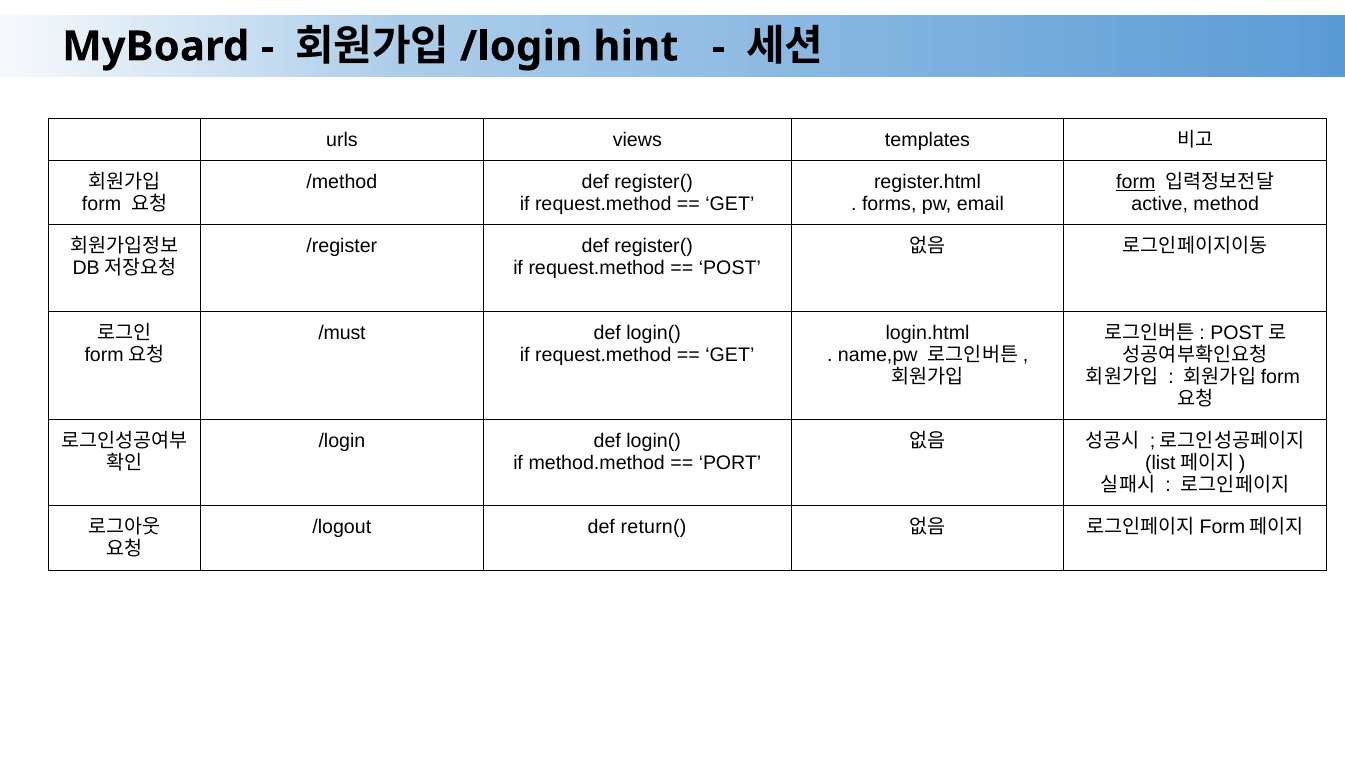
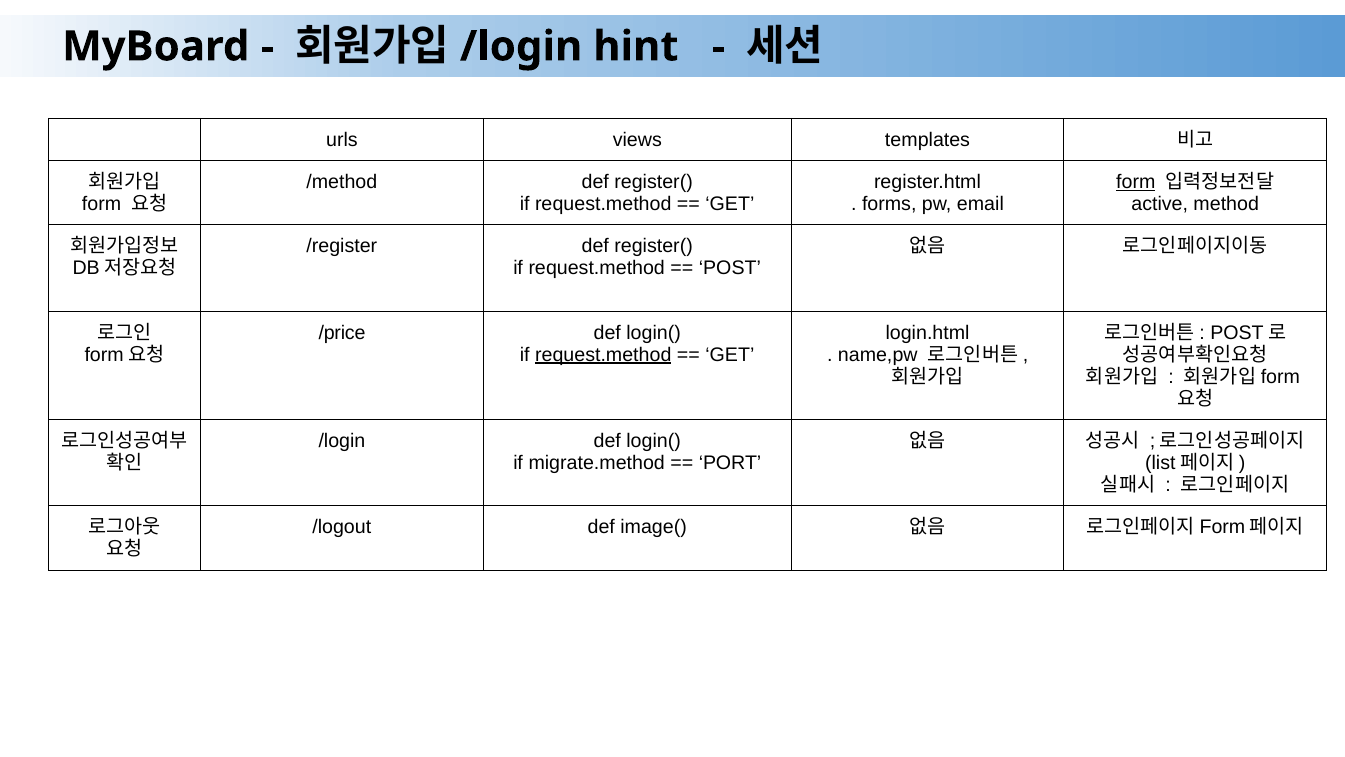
/must: /must -> /price (342, 332)
request.method underline: none -> present (603, 354)
method.method: method.method -> migrate.method (597, 463)
return(: return( -> image( (654, 527)
